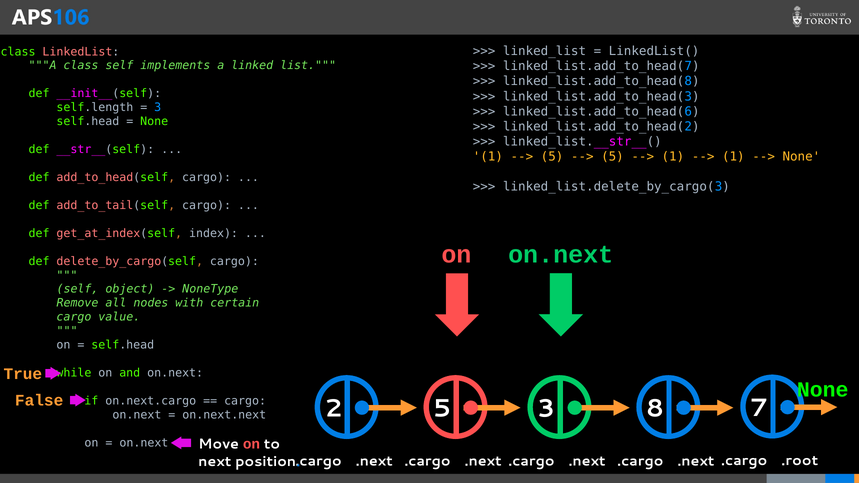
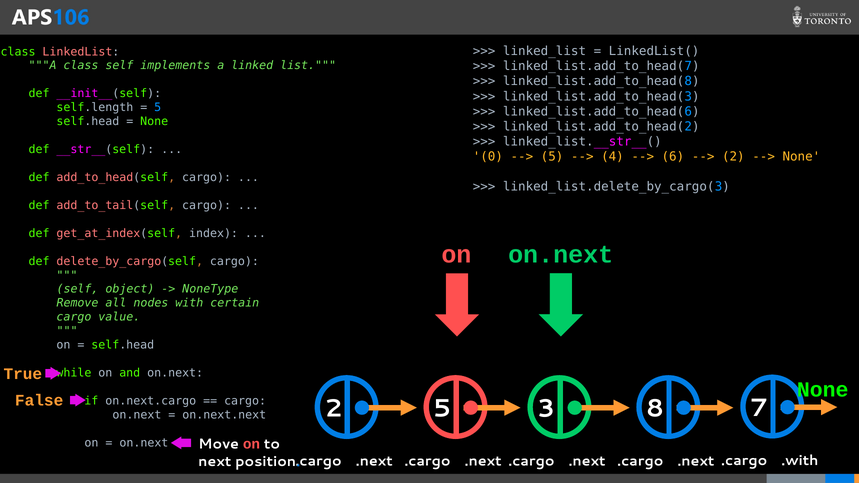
3: 3 -> 5 (158, 108)
1: 1 -> 0 (488, 157)
5: 5 -> 4 (612, 157)
1: 1 -> 6 (673, 157)
1: 1 -> 2 (733, 157)
.root: .root -> .with (800, 461)
